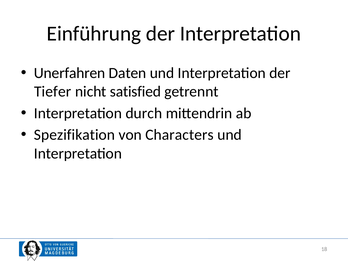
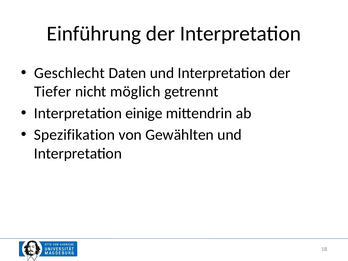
Unerfahren: Unerfahren -> Geschlecht (69, 73)
satisfied: satisfied -> möglich (135, 92)
durch: durch -> einige (144, 113)
Characters: Characters -> Gewählten (180, 135)
